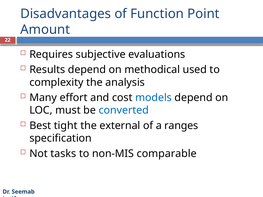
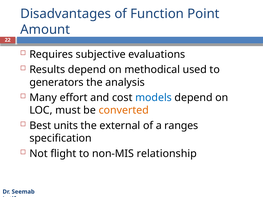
complexity: complexity -> generators (57, 82)
converted colour: blue -> orange (124, 110)
tight: tight -> units (66, 126)
tasks: tasks -> flight (63, 154)
comparable: comparable -> relationship (167, 154)
